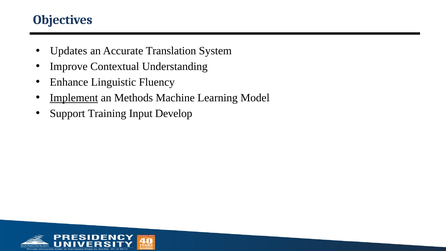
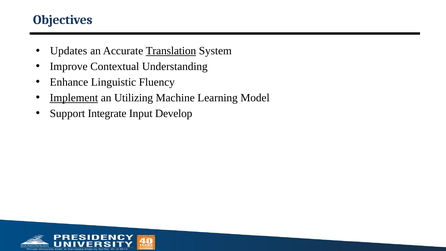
Translation underline: none -> present (171, 51)
Methods: Methods -> Utilizing (134, 98)
Training: Training -> Integrate (107, 113)
